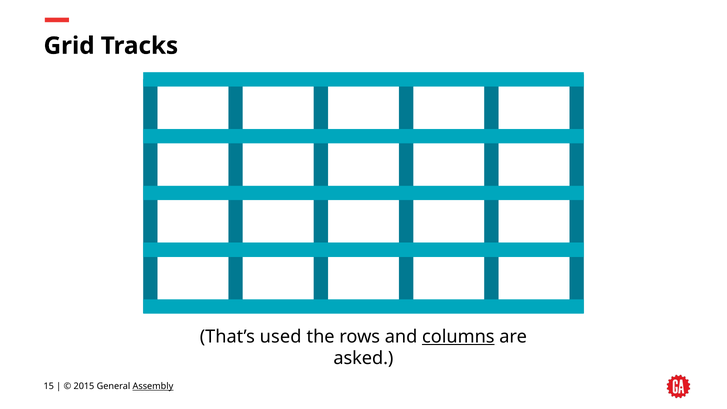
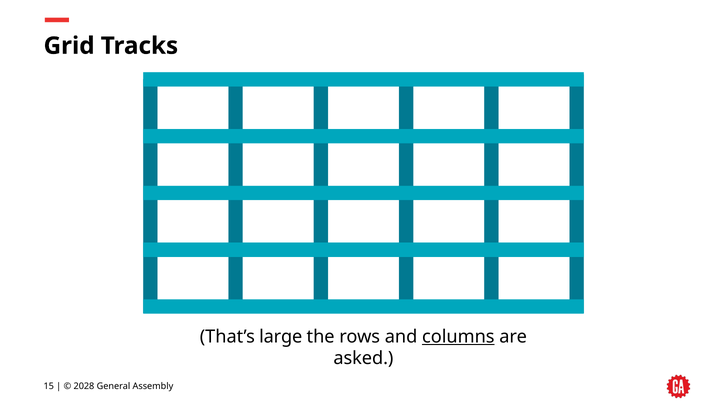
used: used -> large (281, 337)
2015: 2015 -> 2028 (84, 386)
Assembly underline: present -> none (153, 386)
